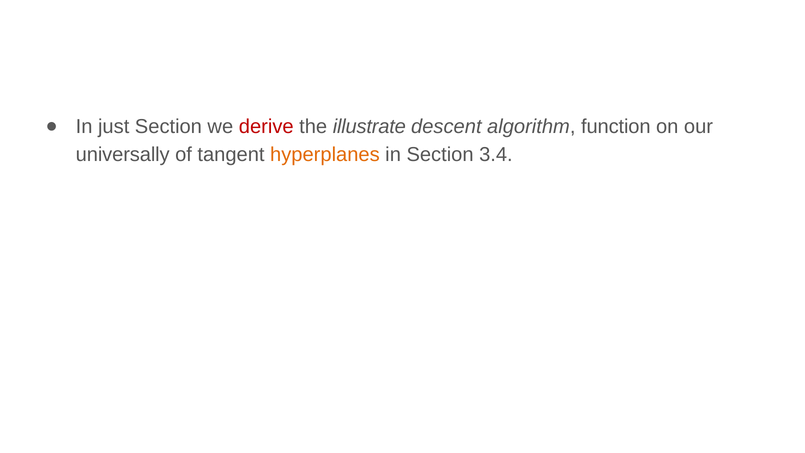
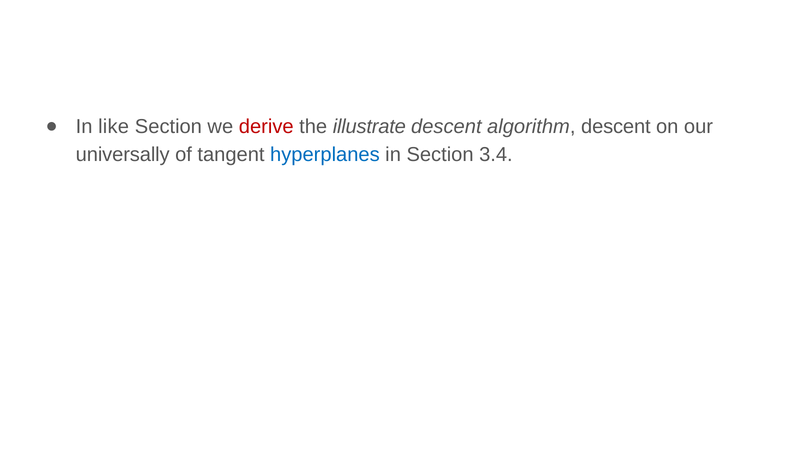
just: just -> like (114, 127)
algorithm function: function -> descent (616, 127)
hyperplanes colour: orange -> blue (325, 154)
